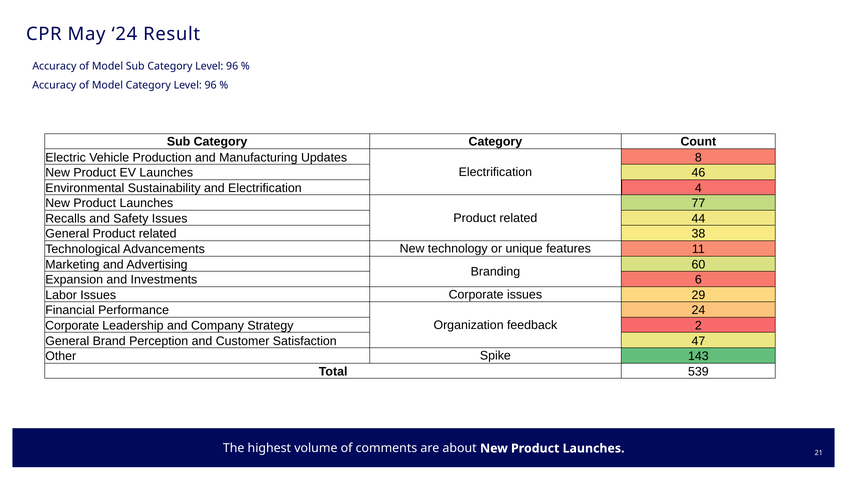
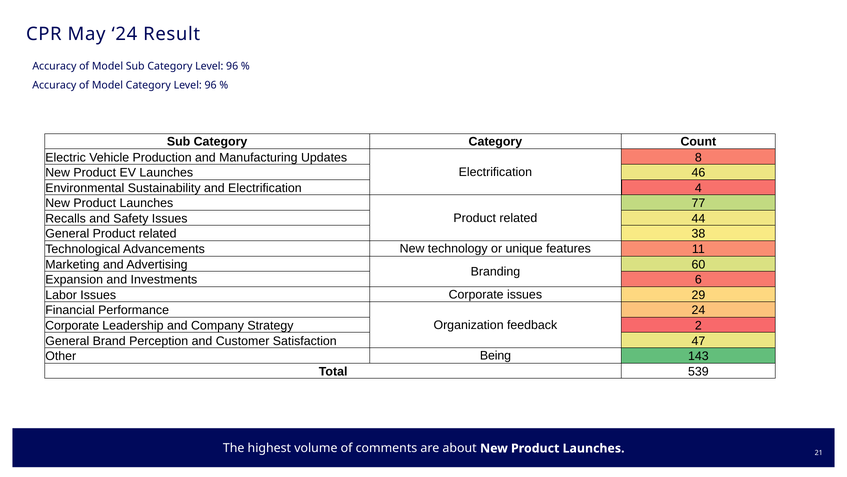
Spike: Spike -> Being (495, 355)
